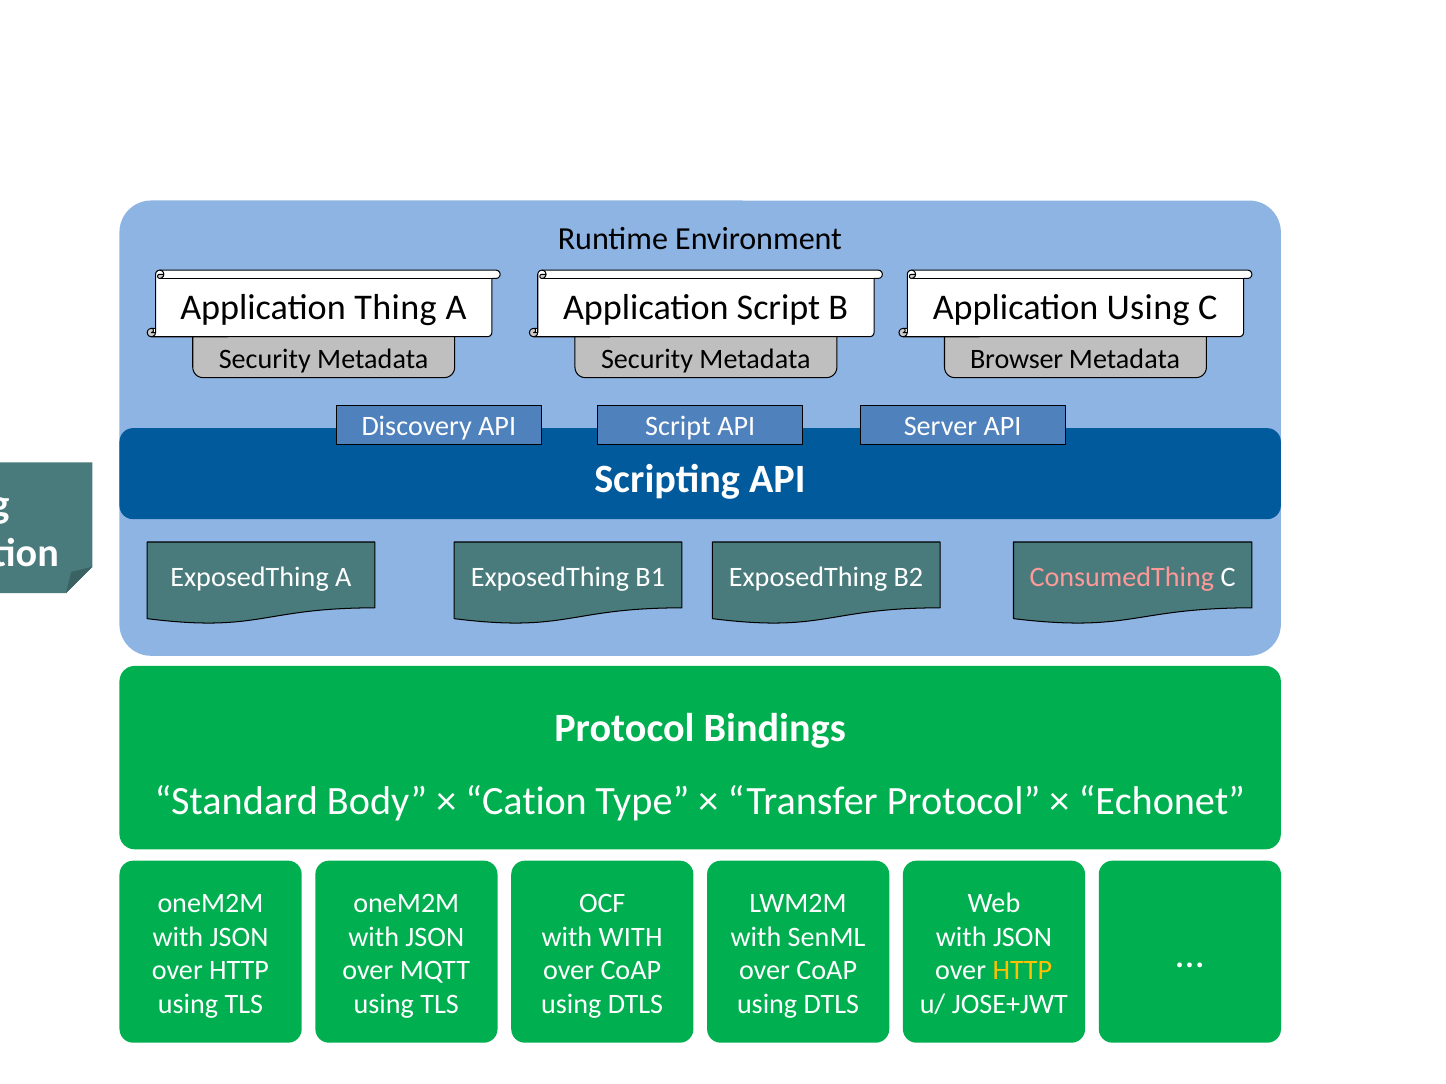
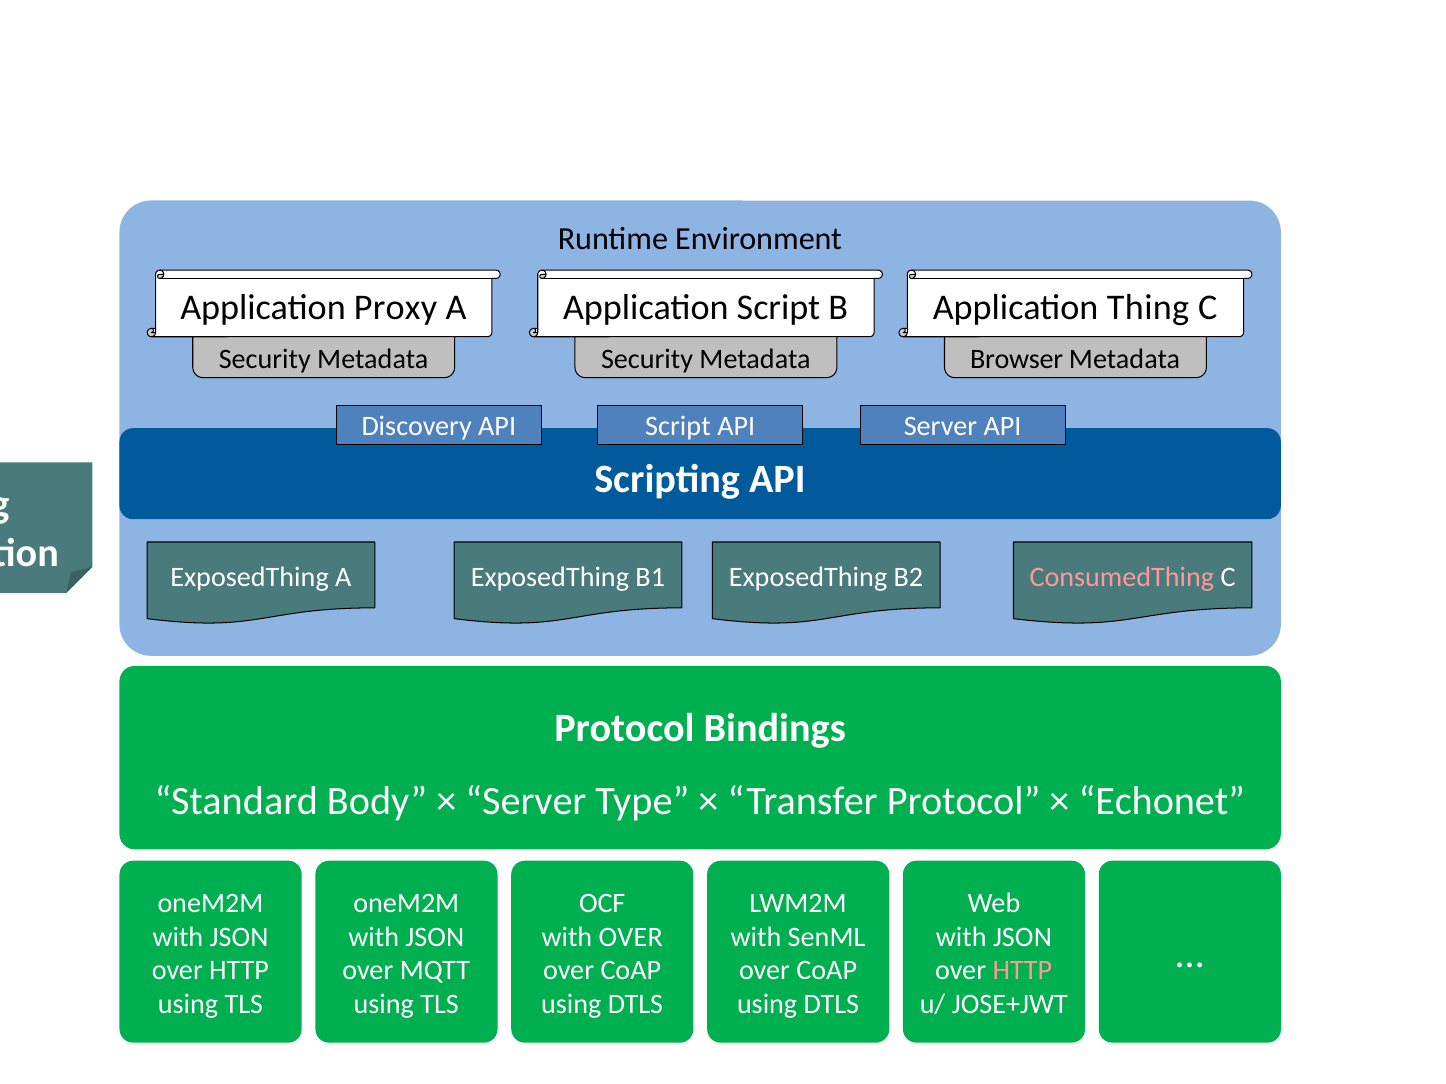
Application Thing: Thing -> Proxy (396, 308)
Application Using: Using -> Thing (1148, 308)
Cation: Cation -> Server (526, 801)
with WITH: WITH -> OVER (631, 937)
HTTP colour: yellow -> pink (1022, 971)
